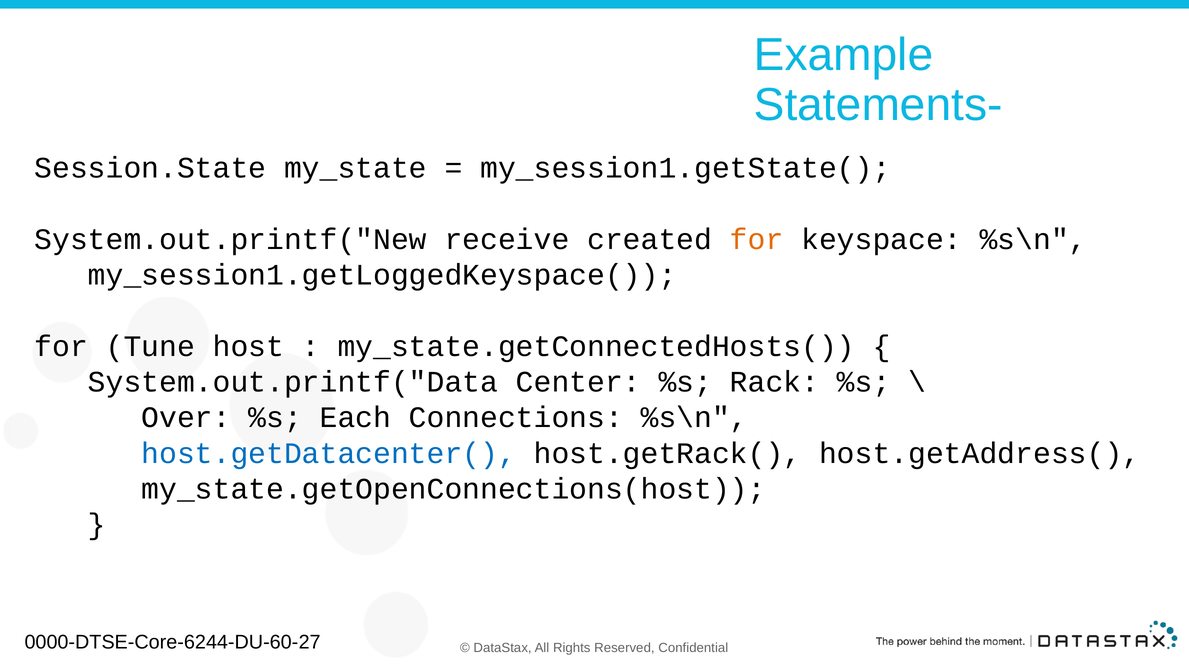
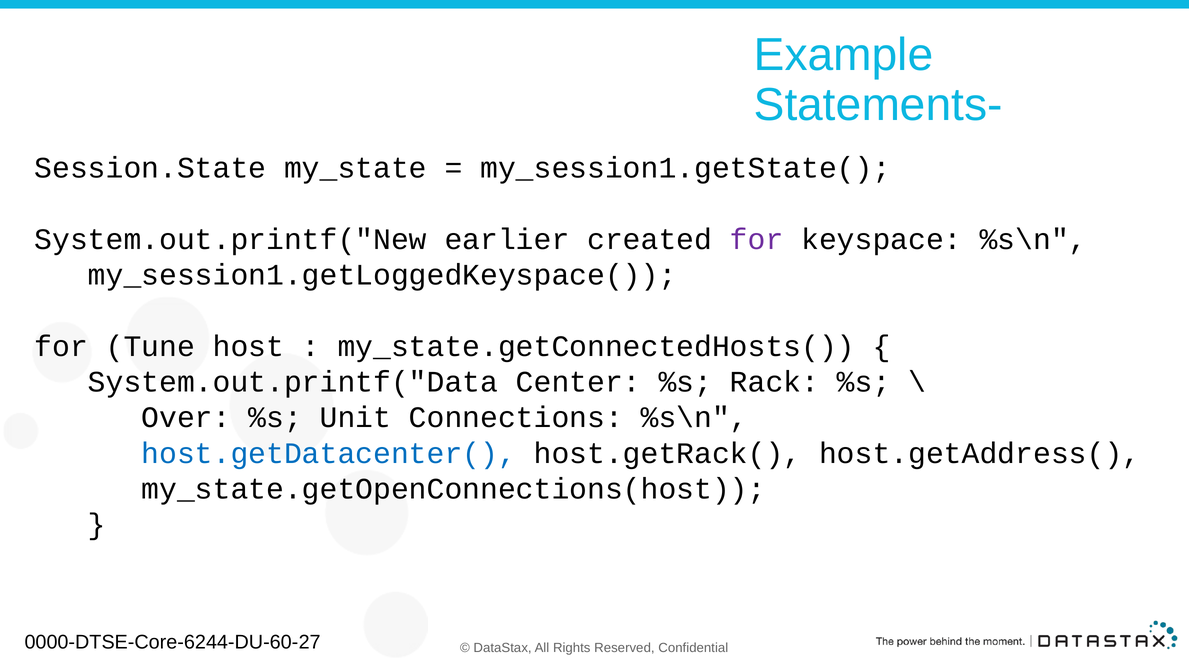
receive: receive -> earlier (507, 239)
for colour: orange -> purple (757, 239)
Each: Each -> Unit (355, 417)
